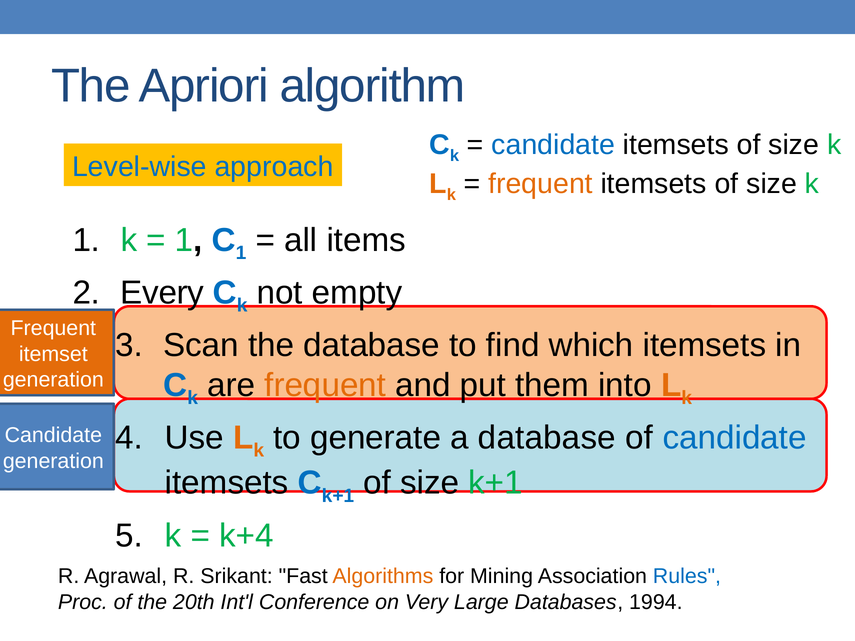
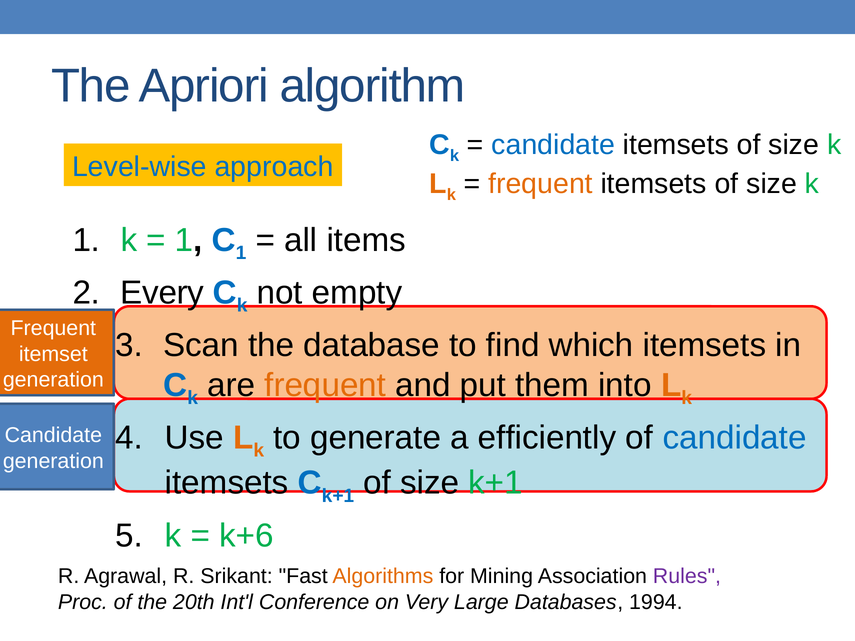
a database: database -> efficiently (547, 438)
k+4: k+4 -> k+6 (247, 536)
Rules colour: blue -> purple (687, 577)
